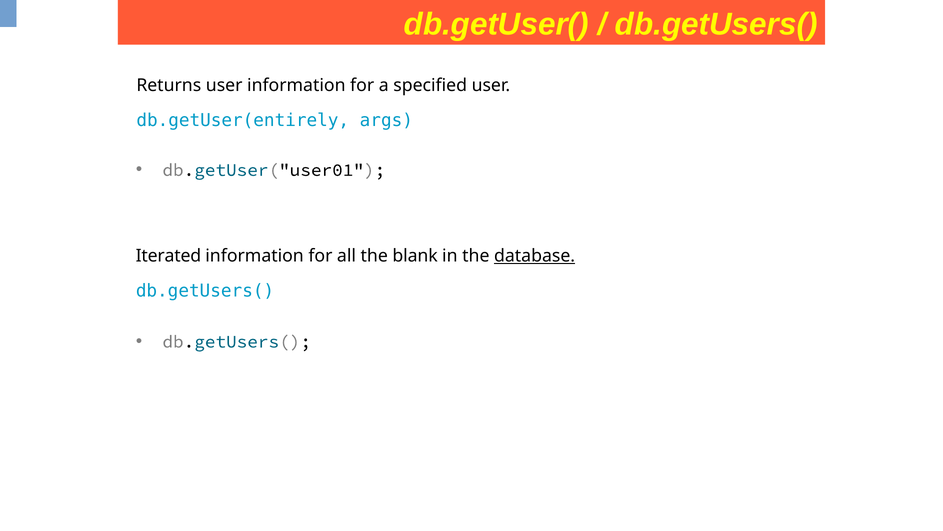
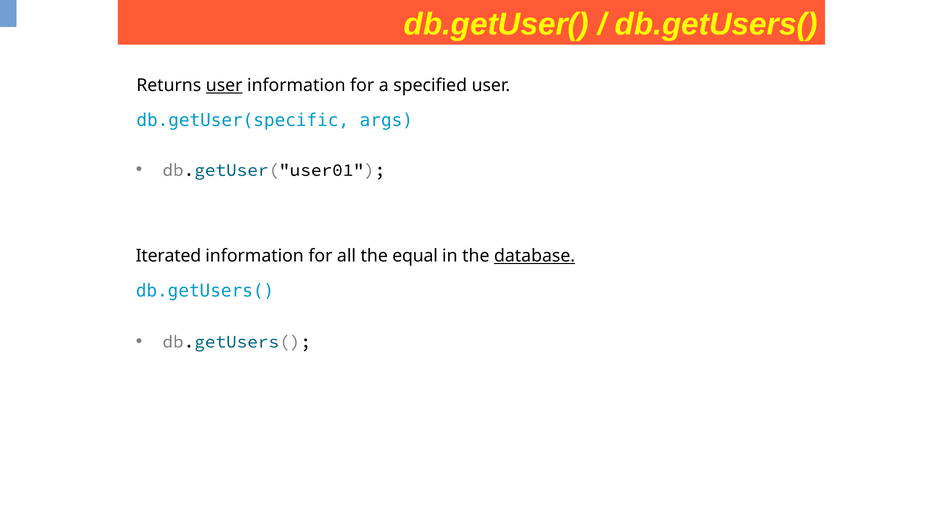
user underline: none -> present (224, 85)
db.getUser(entirely: db.getUser(entirely -> db.getUser(specific (243, 120)
blank: blank -> equal (415, 256)
